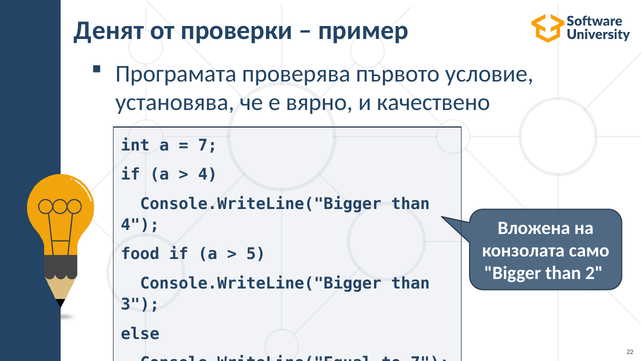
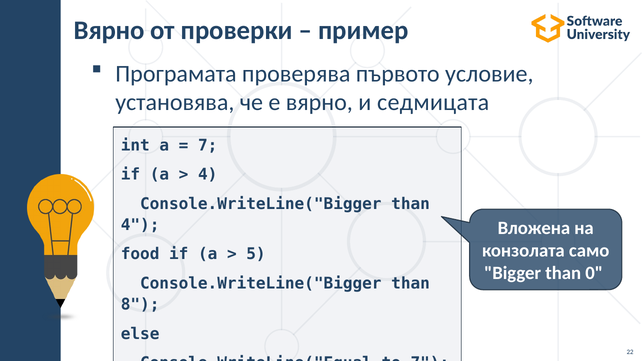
Денят: Денят -> Вярно (109, 30)
качествено: качествено -> седмицата (433, 103)
2: 2 -> 0 (594, 273)
3: 3 -> 8 (140, 305)
